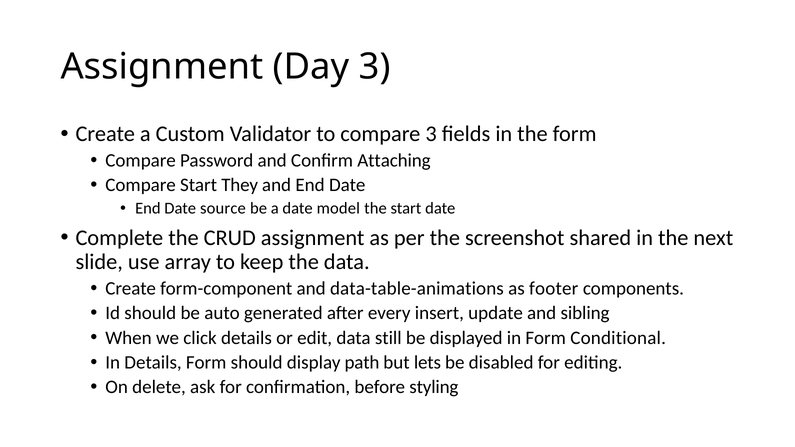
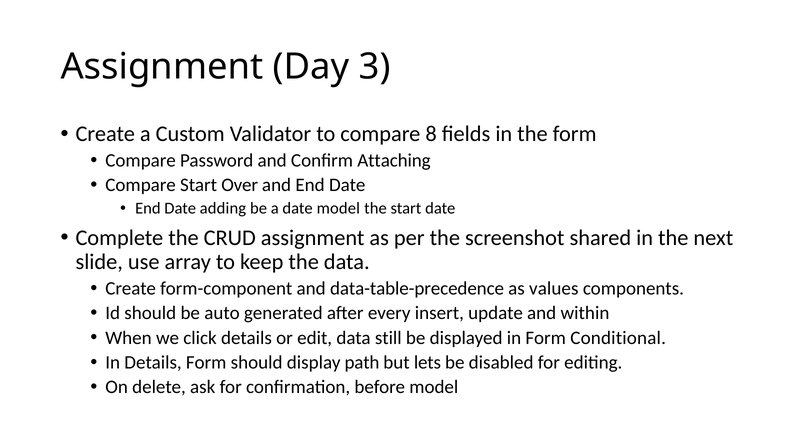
compare 3: 3 -> 8 (431, 134)
They: They -> Over (240, 185)
source: source -> adding (223, 209)
data-table-animations: data-table-animations -> data-table-precedence (417, 289)
footer: footer -> values (554, 289)
sibling: sibling -> within (585, 313)
before styling: styling -> model (434, 387)
